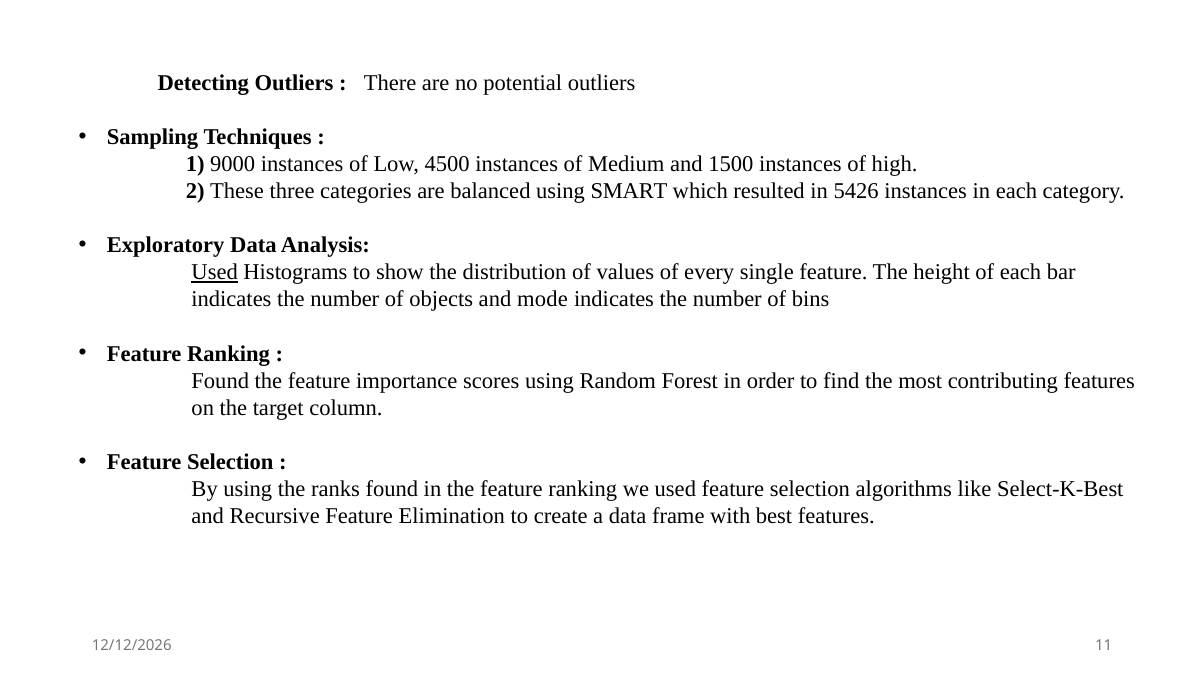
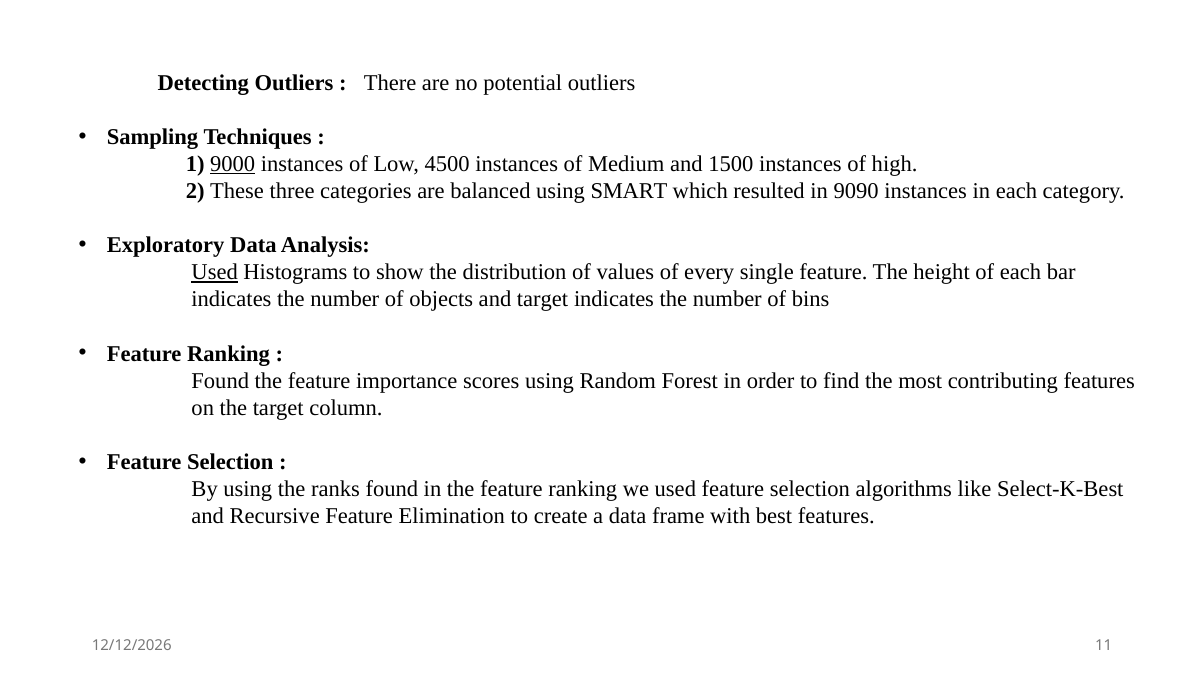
9000 underline: none -> present (233, 164)
5426: 5426 -> 9090 (856, 191)
and mode: mode -> target (543, 300)
